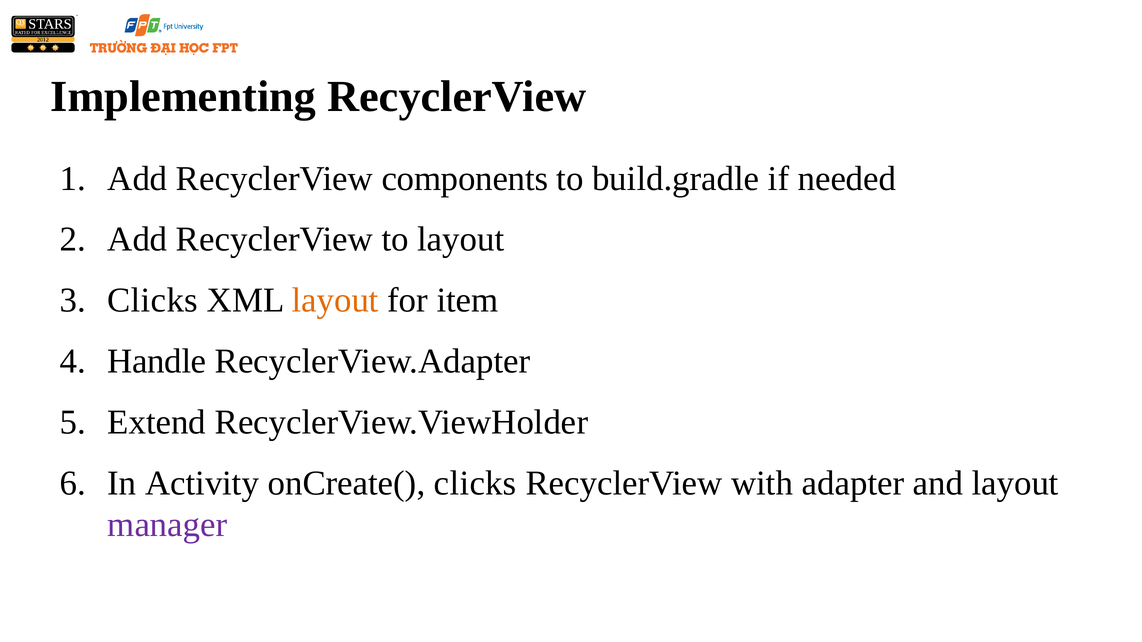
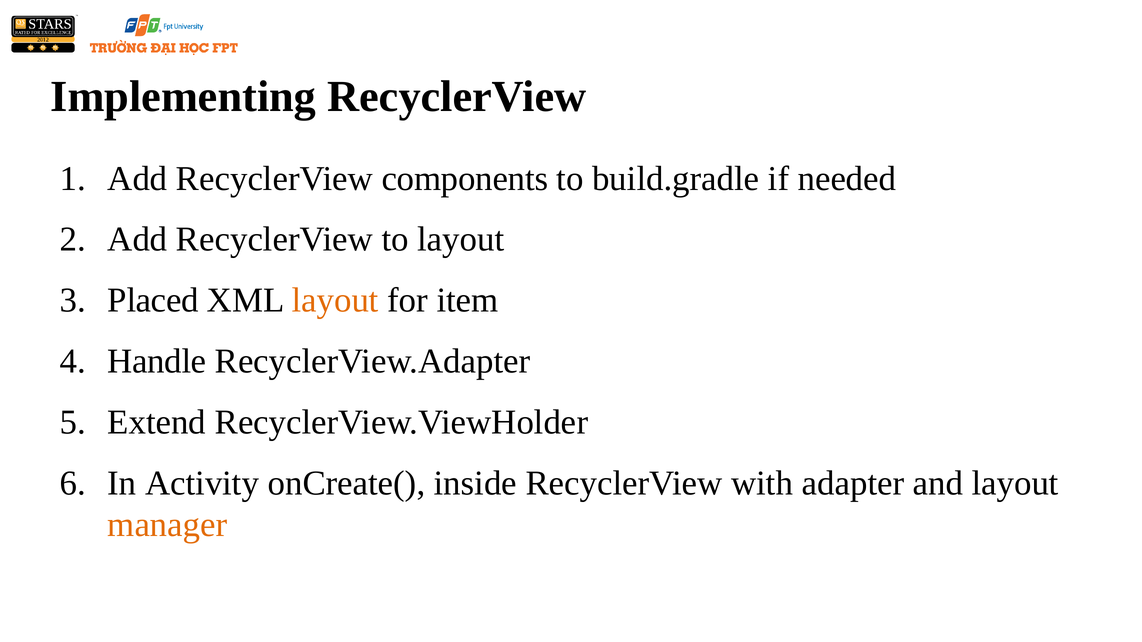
Clicks: Clicks -> Placed (153, 301)
onCreate( clicks: clicks -> inside (475, 483)
manager colour: purple -> orange (167, 525)
